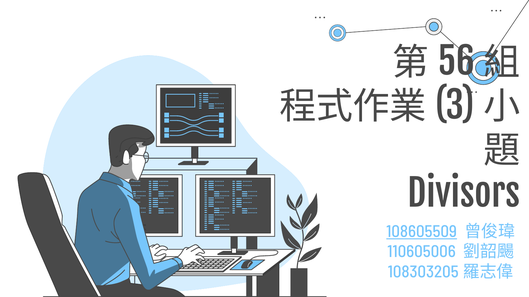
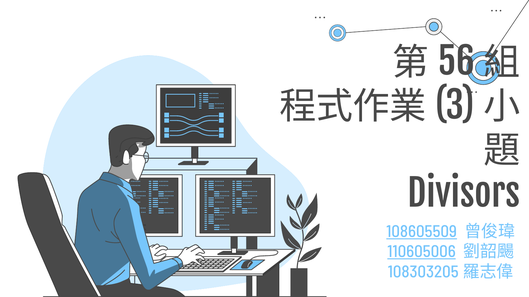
110605006 underline: none -> present (422, 252)
